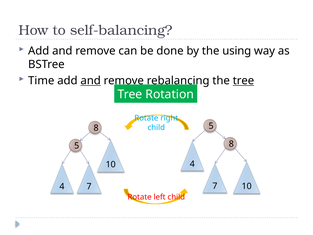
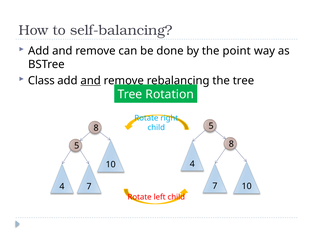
using: using -> point (237, 51)
Time: Time -> Class (41, 81)
tree underline: present -> none (243, 81)
